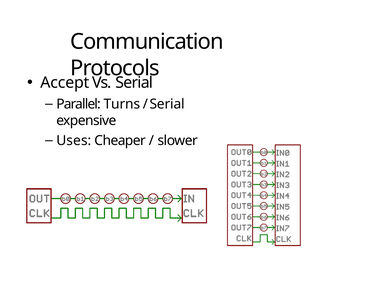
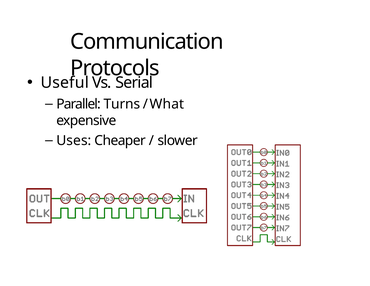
Accept: Accept -> Useful (65, 83)
Serial: Serial -> What (167, 104)
